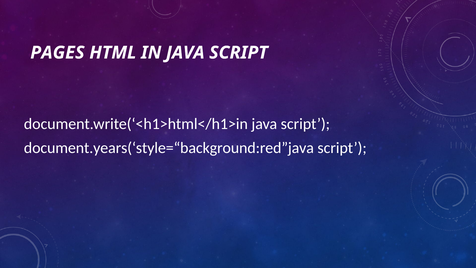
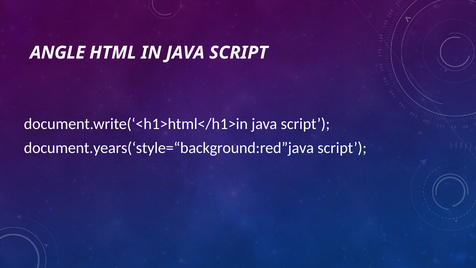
PAGES: PAGES -> ANGLE (58, 53)
